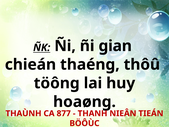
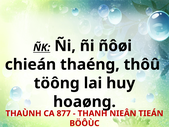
gian: gian -> ñôøi (115, 46)
